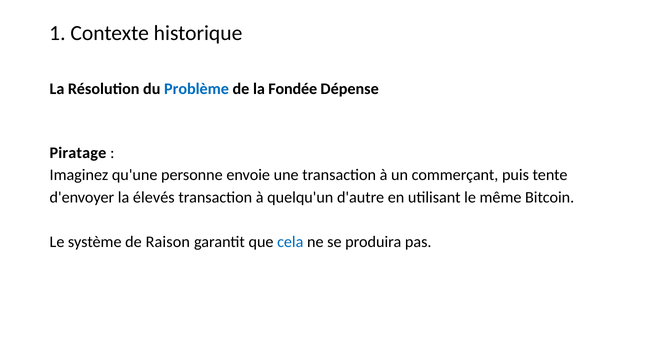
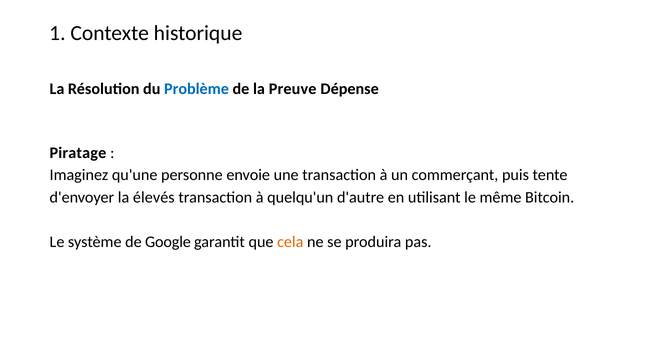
Fondée: Fondée -> Preuve (293, 89)
Raison: Raison -> Google (168, 242)
cela colour: blue -> orange (290, 242)
